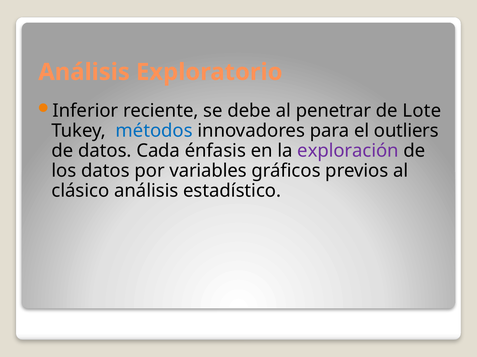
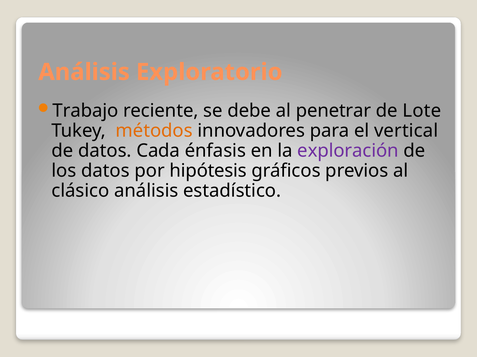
Inferior: Inferior -> Trabajo (85, 111)
métodos colour: blue -> orange (154, 131)
outliers: outliers -> vertical (406, 131)
variables: variables -> hipótesis (208, 171)
